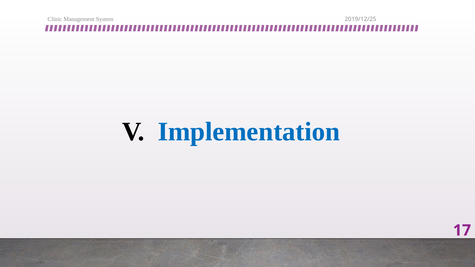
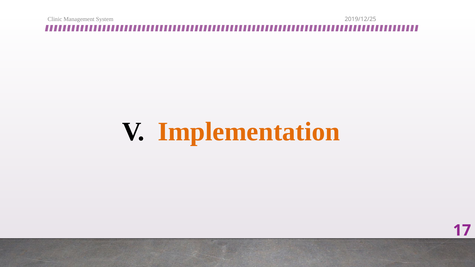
Implementation colour: blue -> orange (249, 132)
